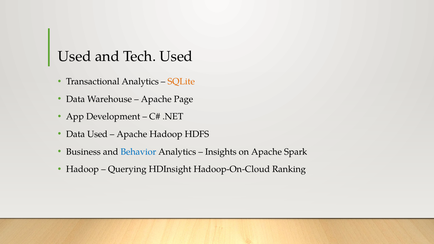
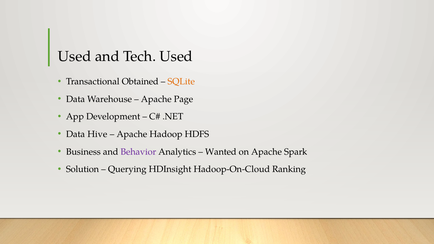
Transactional Analytics: Analytics -> Obtained (140, 82)
Data Used: Used -> Hive (97, 134)
Behavior colour: blue -> purple (138, 152)
Insights: Insights -> Wanted (221, 152)
Hadoop: Hadoop -> Solution (83, 169)
